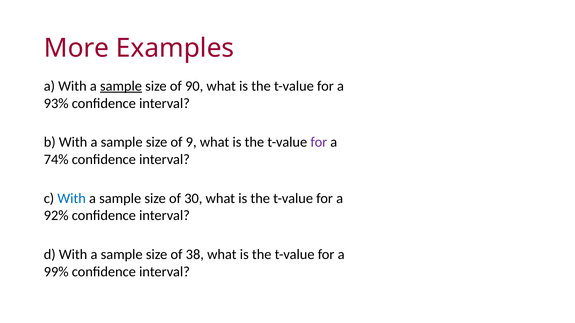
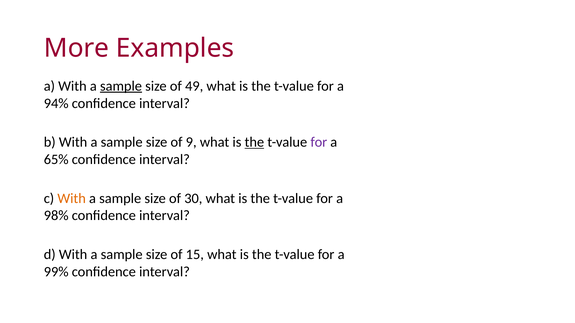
90: 90 -> 49 (194, 86)
93%: 93% -> 94% (56, 103)
the underline: none -> present (254, 142)
74%: 74% -> 65% (56, 160)
With colour: blue -> orange (72, 199)
92%: 92% -> 98% (56, 216)
38: 38 -> 15 (195, 255)
